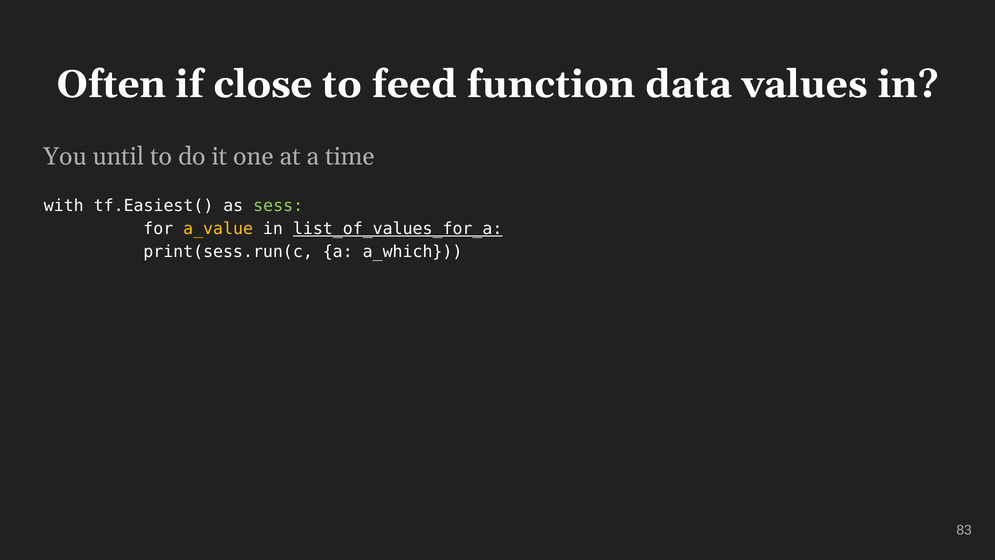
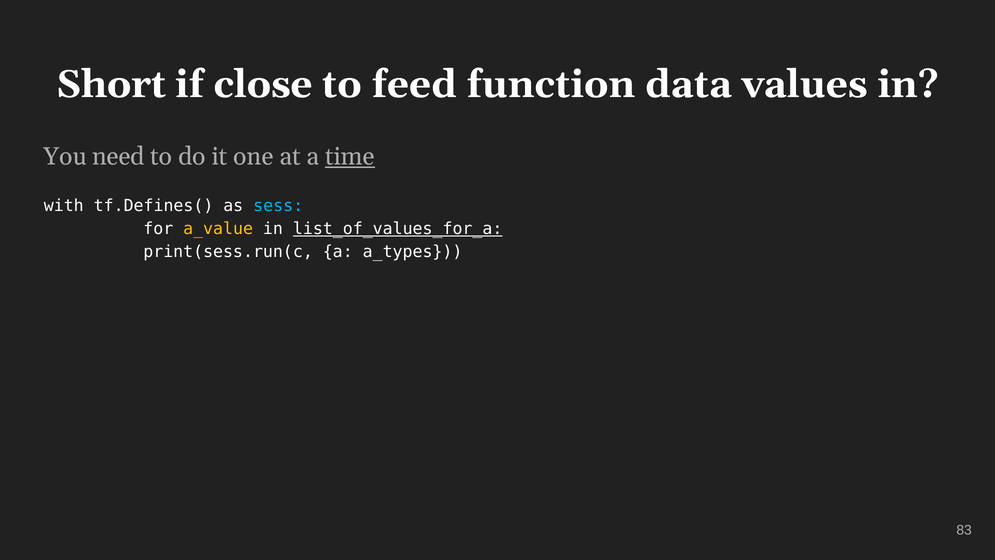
Often: Often -> Short (111, 84)
until: until -> need (119, 156)
time underline: none -> present (350, 156)
tf.Easiest(: tf.Easiest( -> tf.Defines( (154, 206)
sess colour: light green -> light blue (278, 206)
a_which: a_which -> a_types (413, 252)
